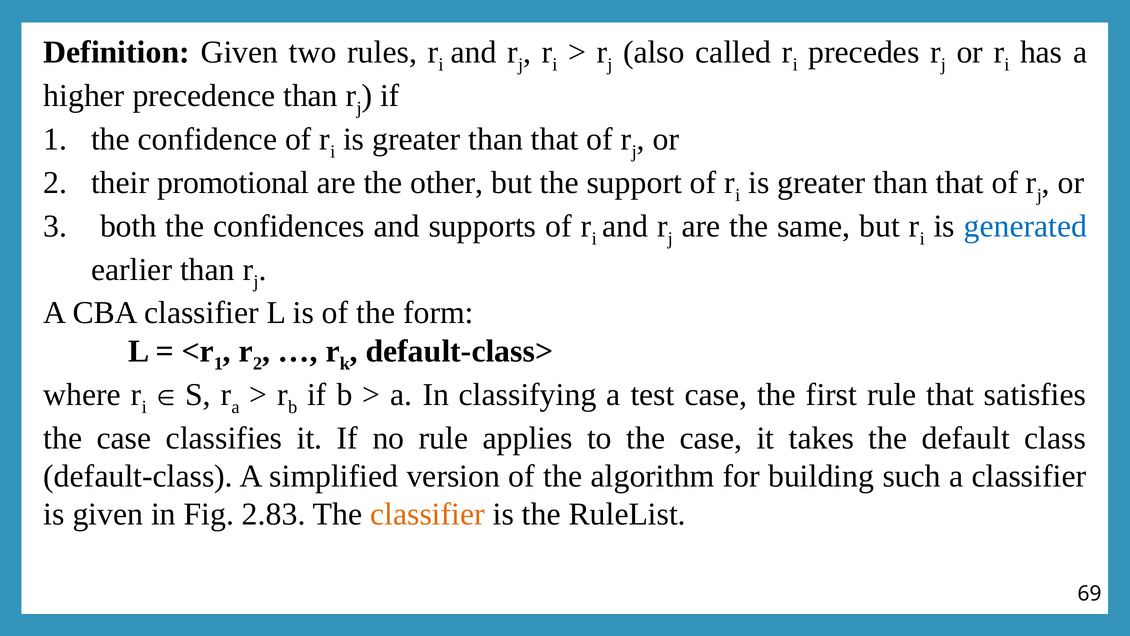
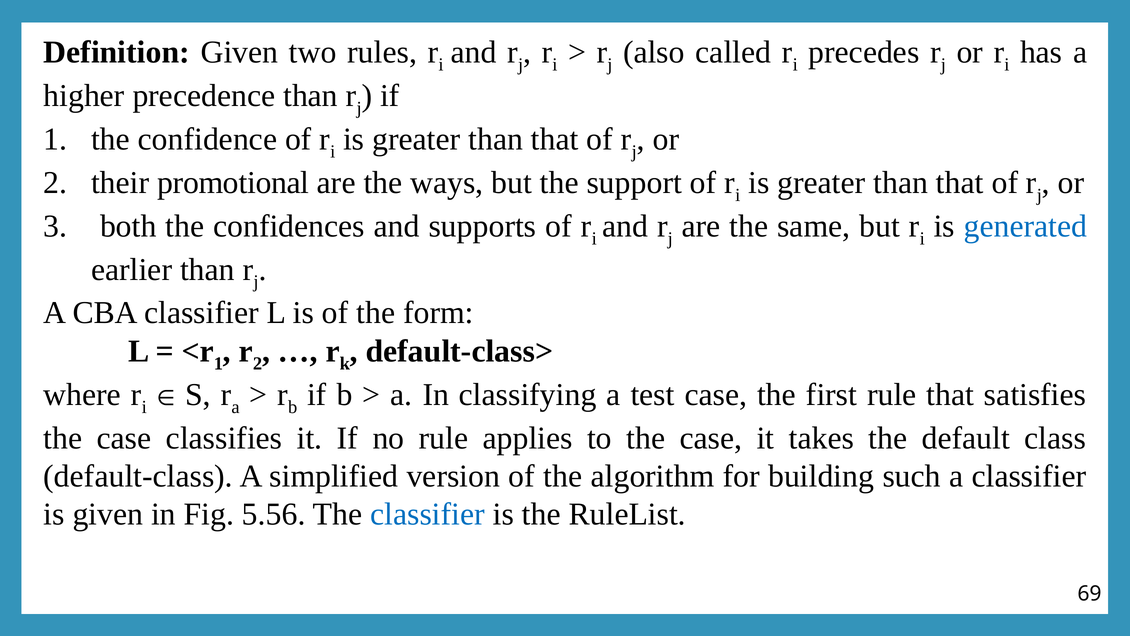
other: other -> ways (447, 183)
2.83: 2.83 -> 5.56 (274, 514)
classifier colour: orange -> blue (428, 514)
